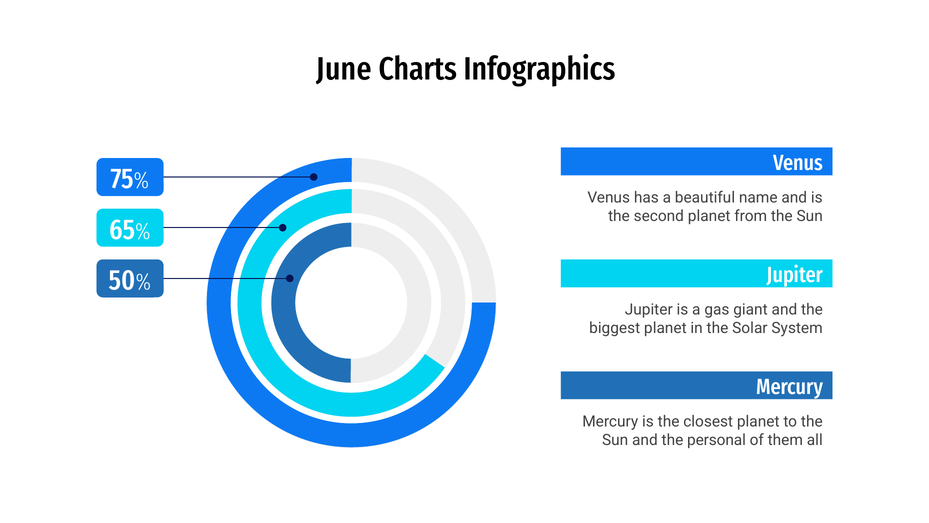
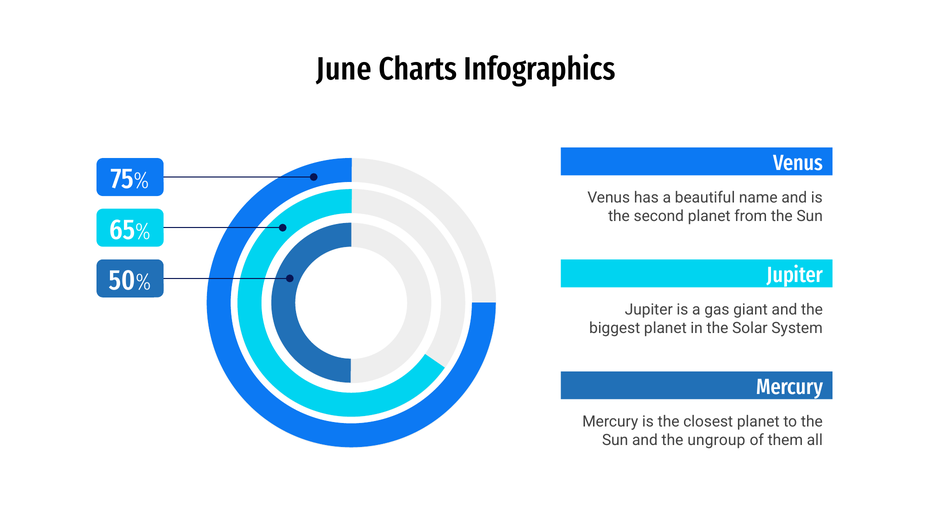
personal: personal -> ungroup (716, 440)
